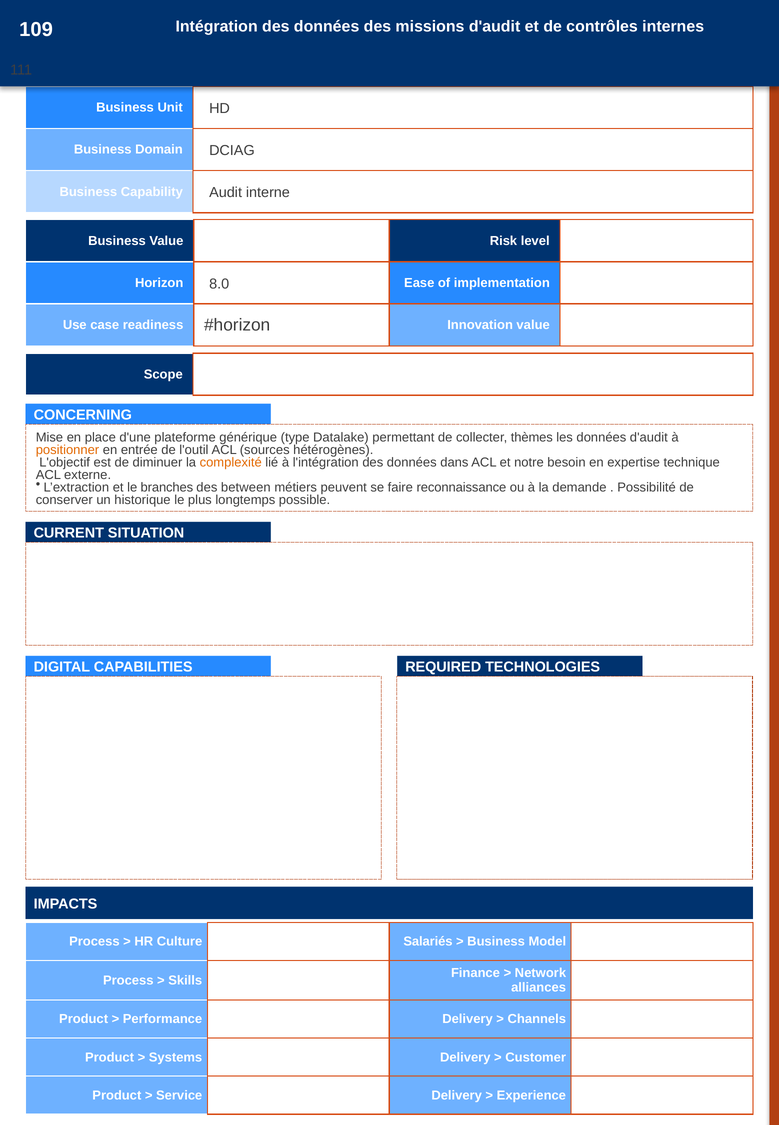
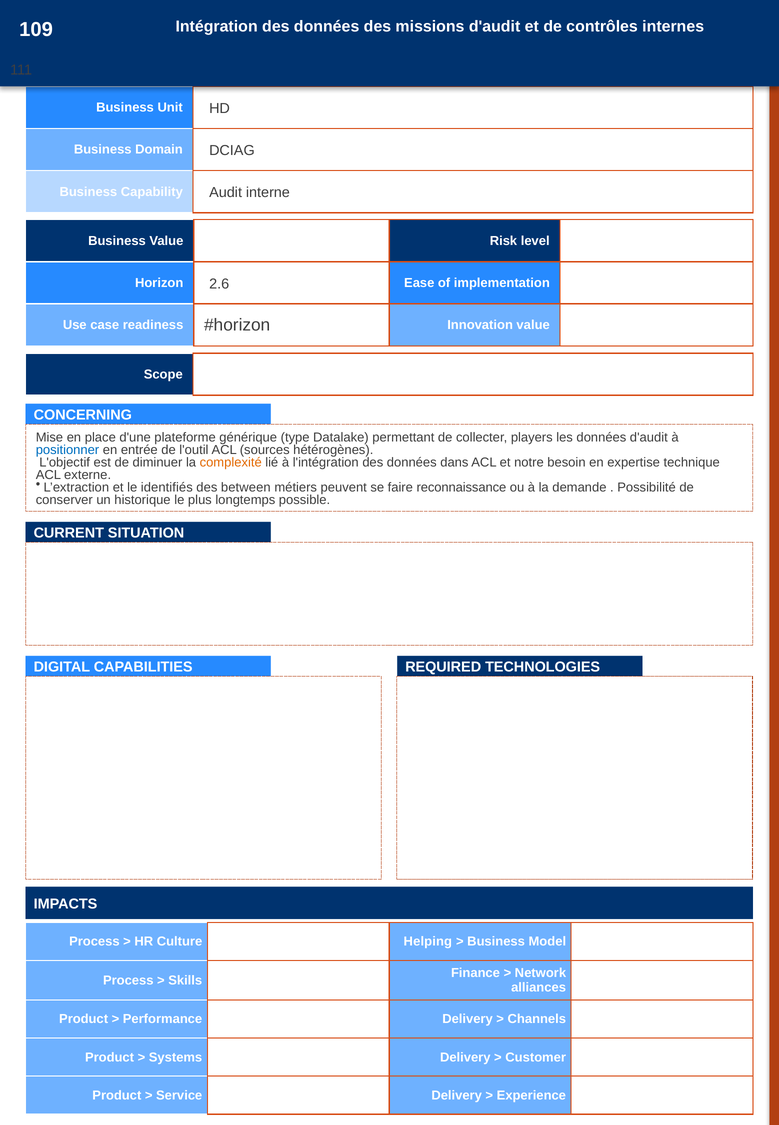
8.0: 8.0 -> 2.6 (219, 284)
thèmes: thèmes -> players (532, 438)
positionner colour: orange -> blue (67, 450)
branches: branches -> identifiés (167, 488)
Salariés: Salariés -> Helping (428, 942)
